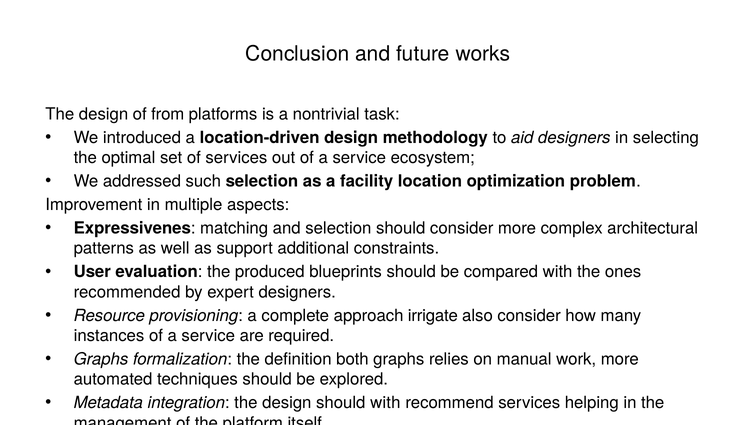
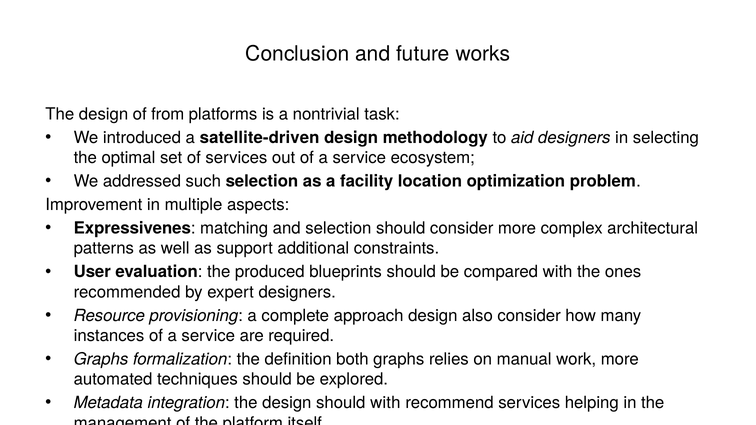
location-driven: location-driven -> satellite-driven (260, 138)
approach irrigate: irrigate -> design (433, 316)
